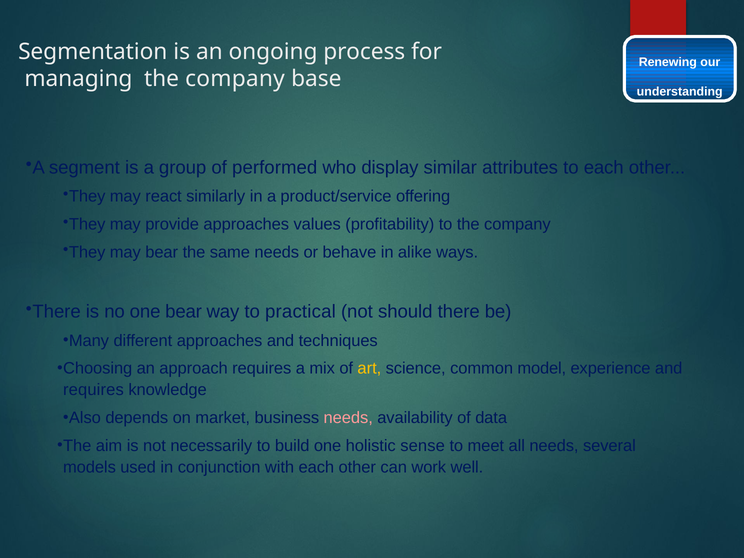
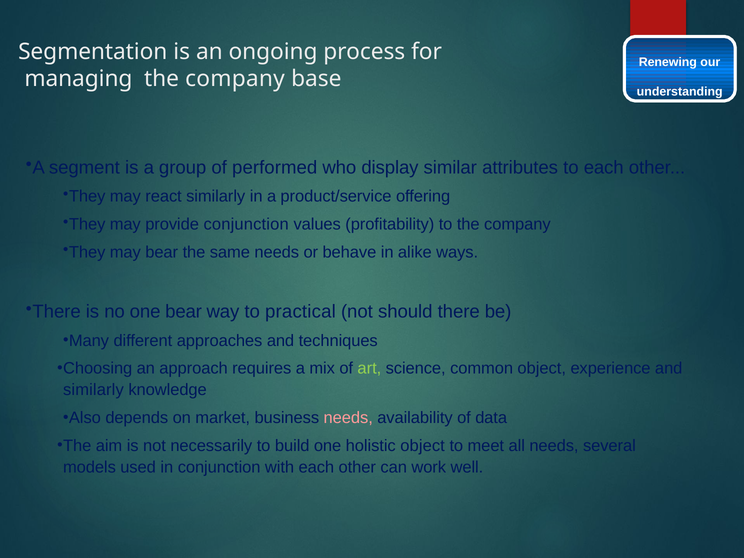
provide approaches: approaches -> conjunction (246, 224)
art colour: yellow -> light green (369, 368)
common model: model -> object (542, 368)
requires: requires -> similarly (93, 390)
holistic sense: sense -> object (423, 446)
